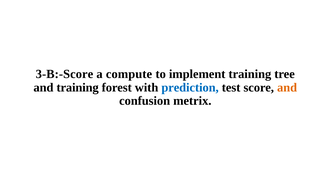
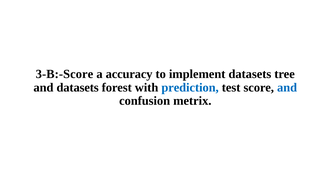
compute: compute -> accuracy (129, 74)
implement training: training -> datasets (250, 74)
and training: training -> datasets (78, 88)
and colour: orange -> blue (287, 88)
